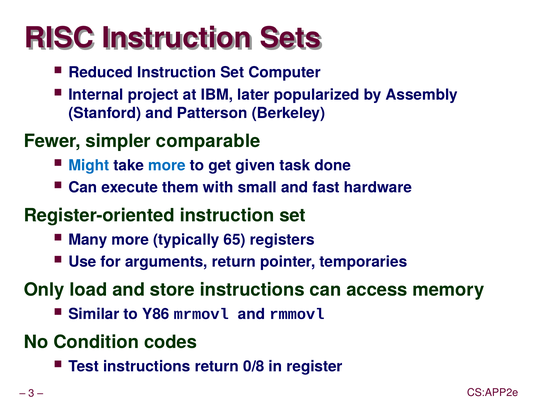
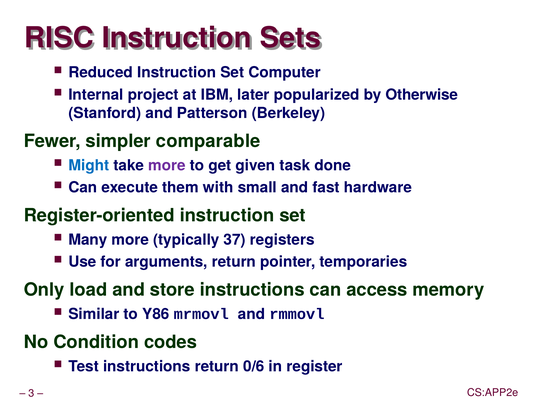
Assembly: Assembly -> Otherwise (422, 95)
more colour: blue -> purple (167, 165)
65: 65 -> 37 (235, 239)
0/8: 0/8 -> 0/6 (254, 366)
